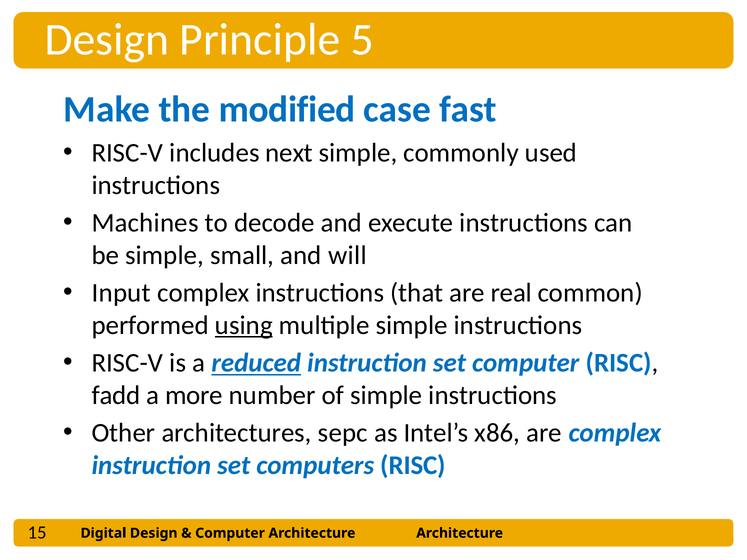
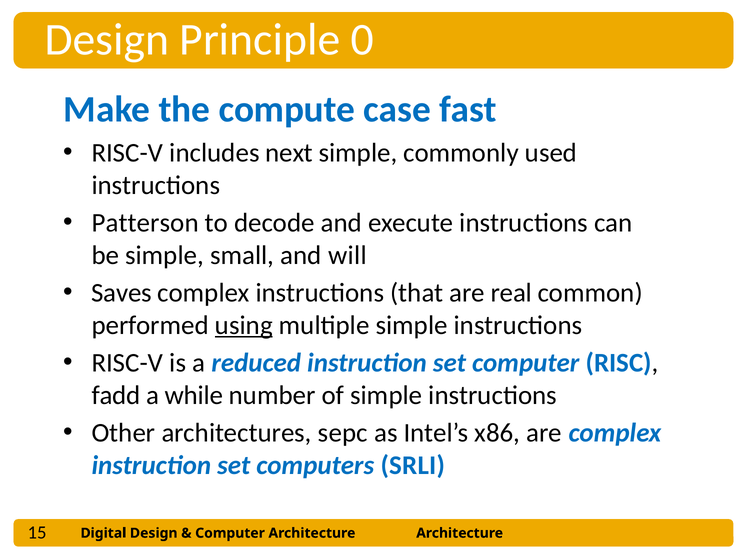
5: 5 -> 0 (362, 40)
modified: modified -> compute (287, 110)
Machines: Machines -> Patterson (145, 223)
Input: Input -> Saves (122, 293)
reduced underline: present -> none (256, 363)
more: more -> while (194, 396)
computers RISC: RISC -> SRLI (413, 466)
